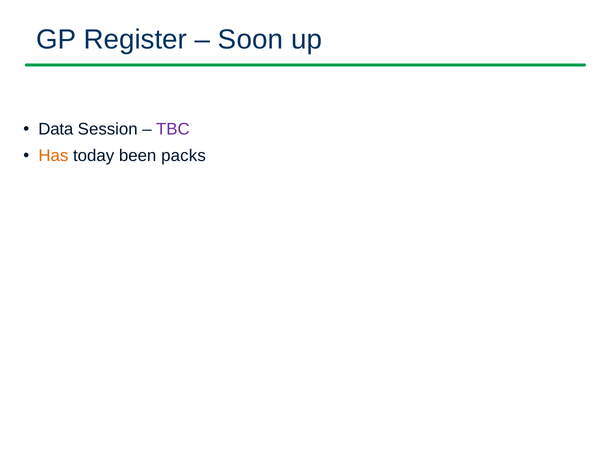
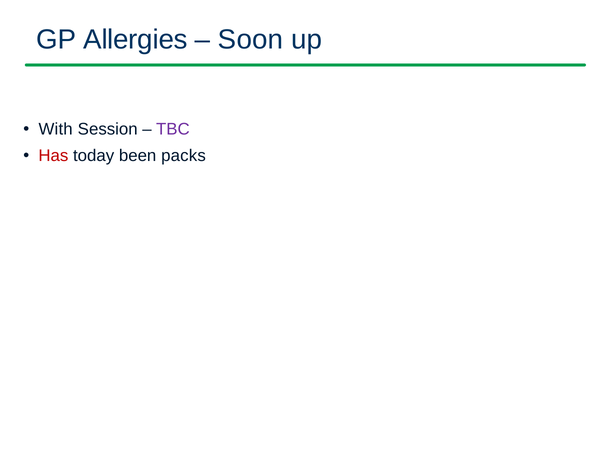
Register: Register -> Allergies (135, 40)
Data: Data -> With (56, 129)
Has colour: orange -> red (53, 156)
